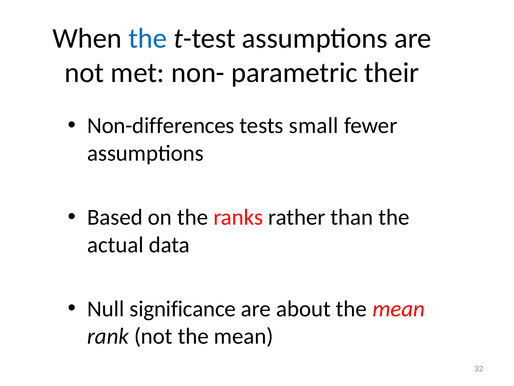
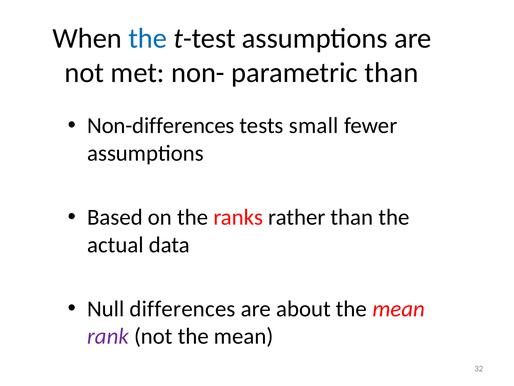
parametric their: their -> than (391, 73)
significance: significance -> differences (183, 309)
rank colour: black -> purple (108, 336)
